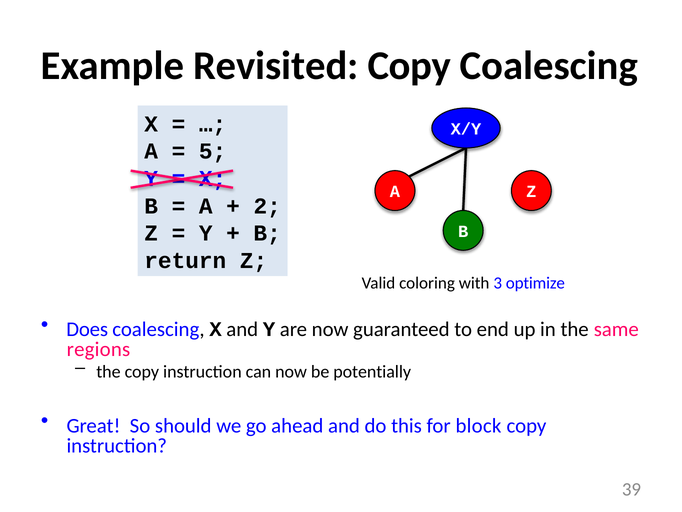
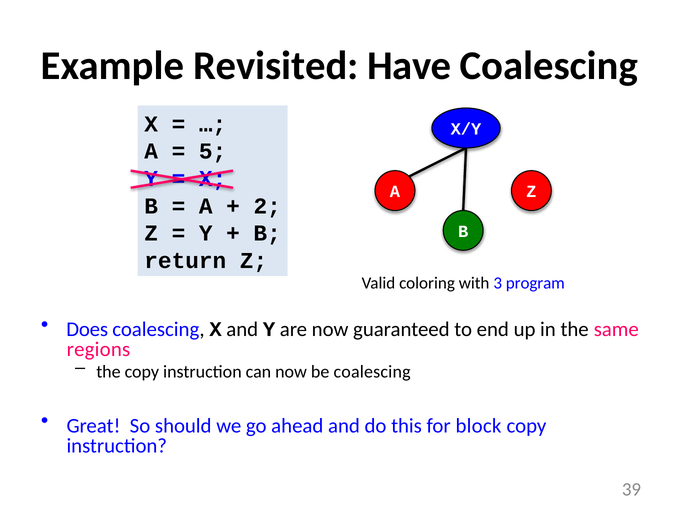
Revisited Copy: Copy -> Have (409, 66)
optimize: optimize -> program (535, 283)
be potentially: potentially -> coalescing (372, 372)
